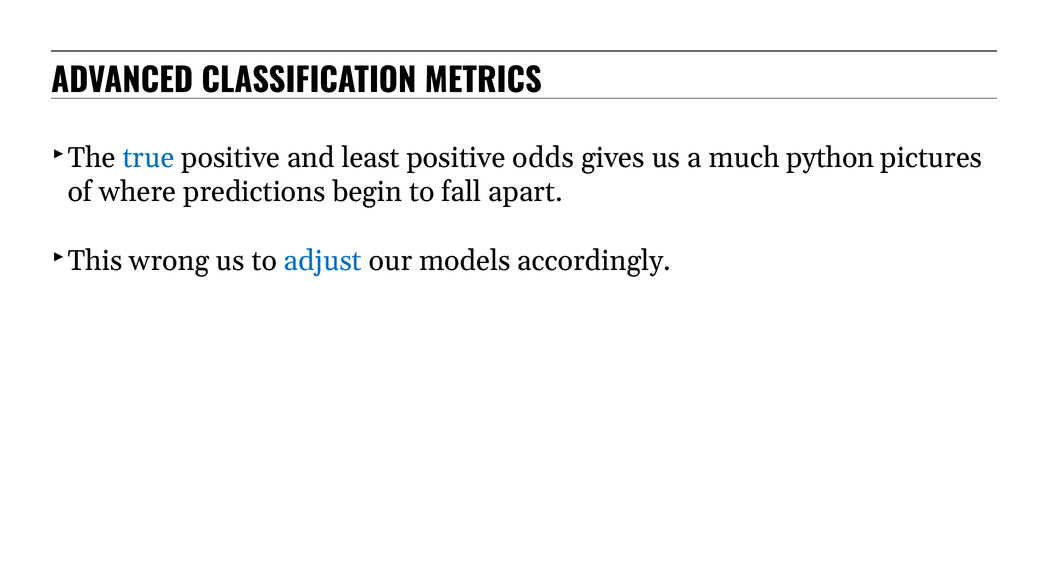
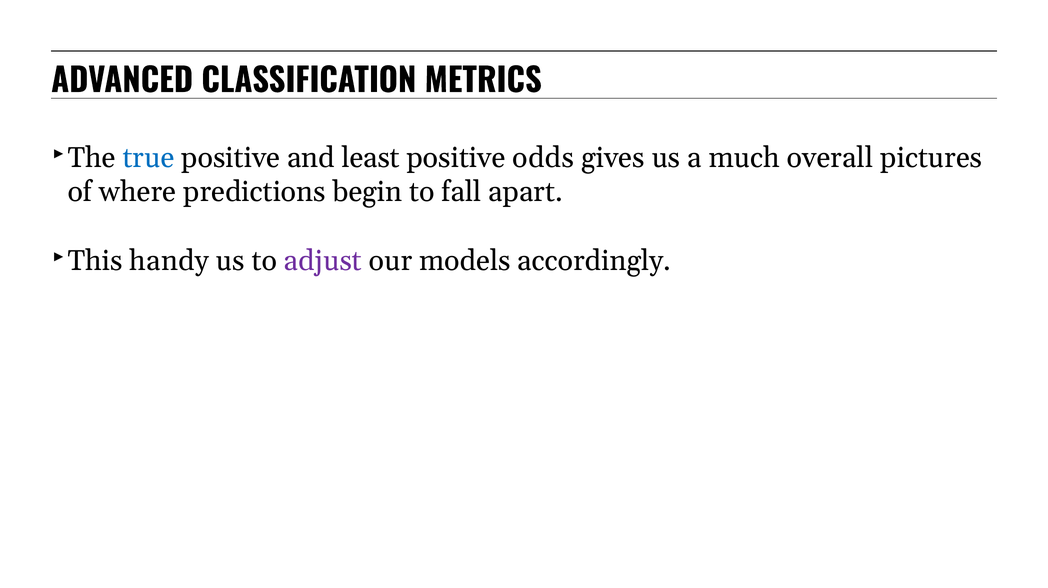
python: python -> overall (830, 158)
wrong: wrong -> handy (169, 261)
adjust colour: blue -> purple (323, 261)
